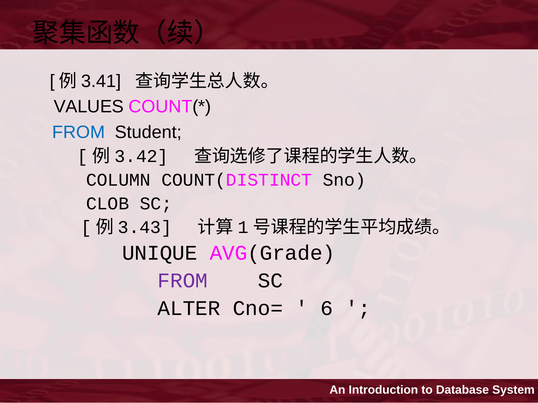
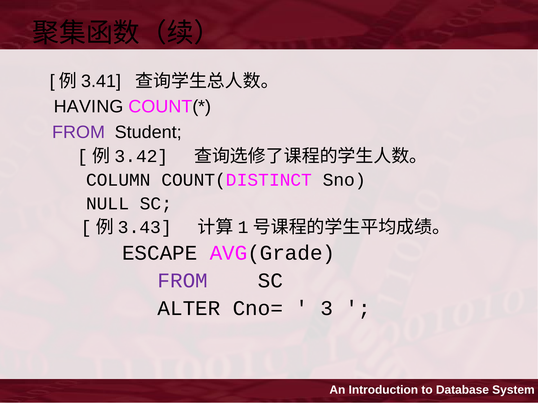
VALUES: VALUES -> HAVING (89, 107)
FROM colour: blue -> purple (79, 132)
CLOB: CLOB -> NULL (108, 204)
UNIQUE: UNIQUE -> ESCAPE (160, 253)
6: 6 -> 3 (327, 309)
